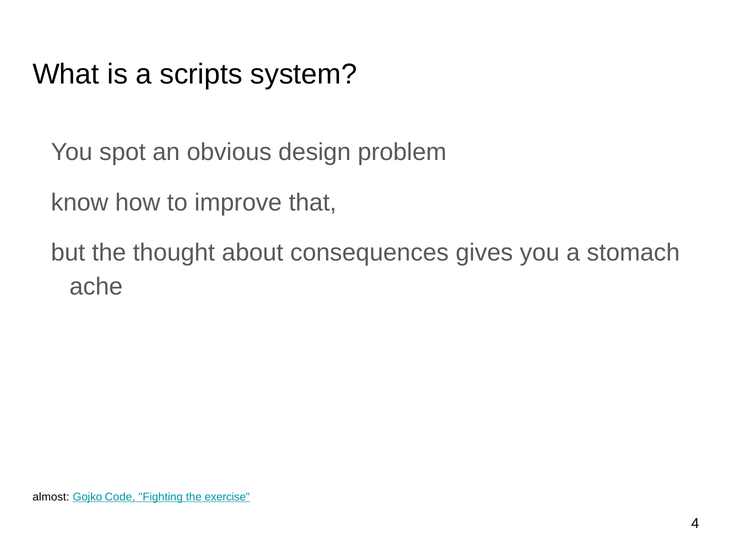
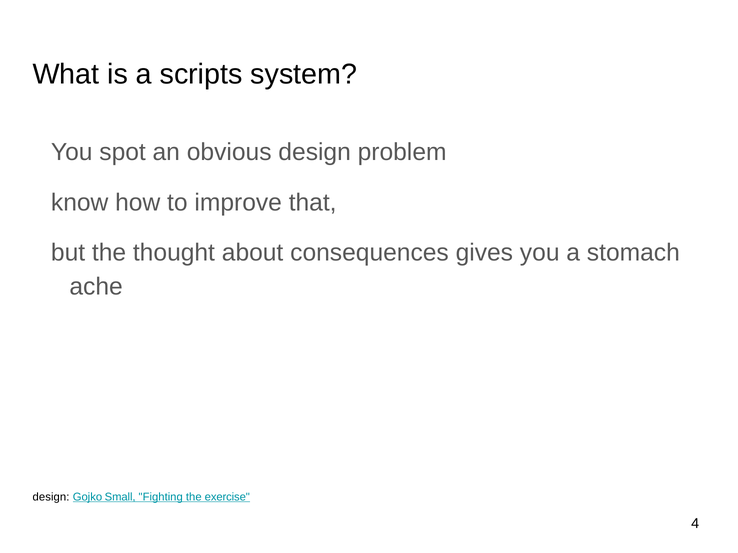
almost: almost -> design (51, 497)
Code: Code -> Small (120, 497)
